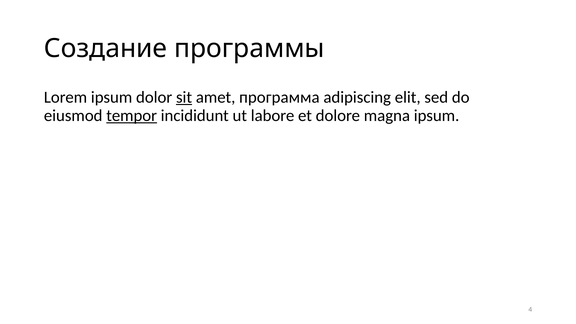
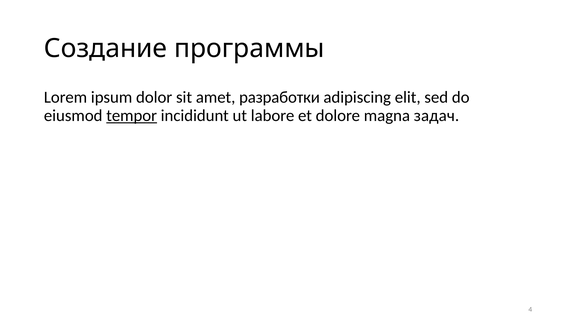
sit underline: present -> none (184, 97)
программа: программа -> разработки (279, 97)
magna ipsum: ipsum -> задач (436, 116)
